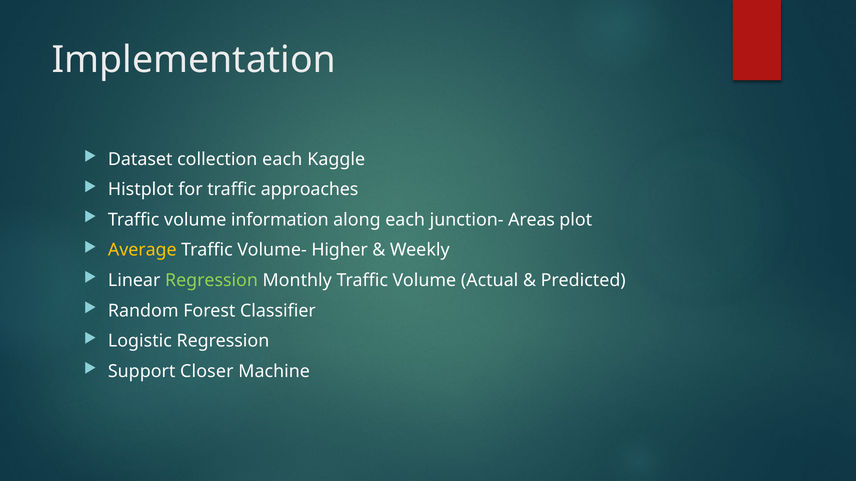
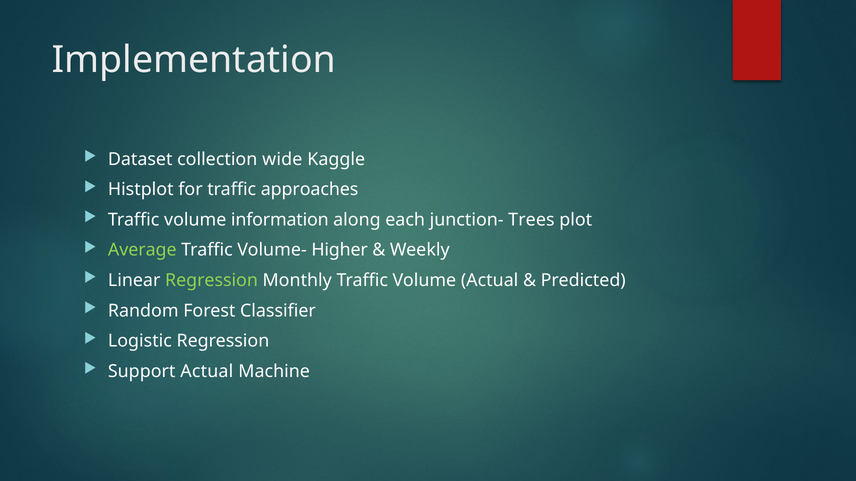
collection each: each -> wide (282, 159)
Areas: Areas -> Trees (531, 220)
Average colour: yellow -> light green (142, 250)
Support Closer: Closer -> Actual (207, 372)
